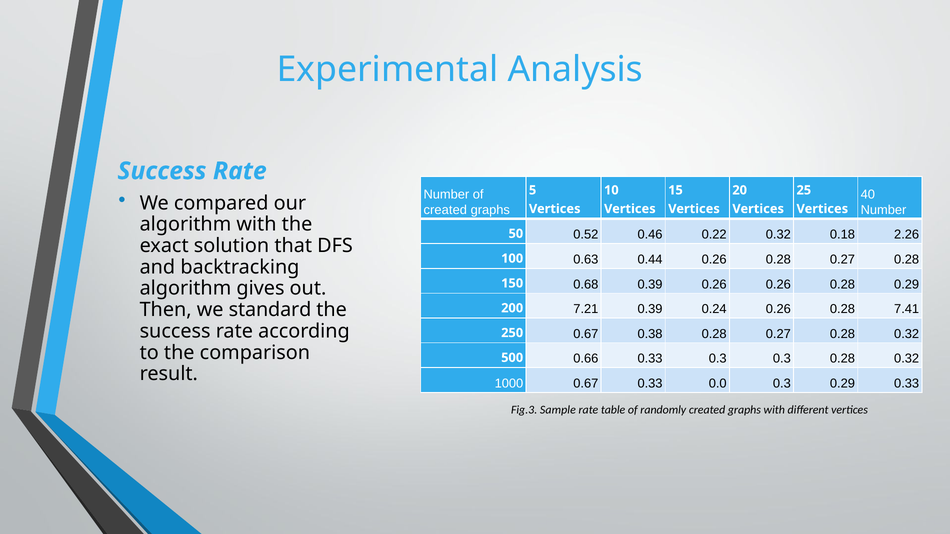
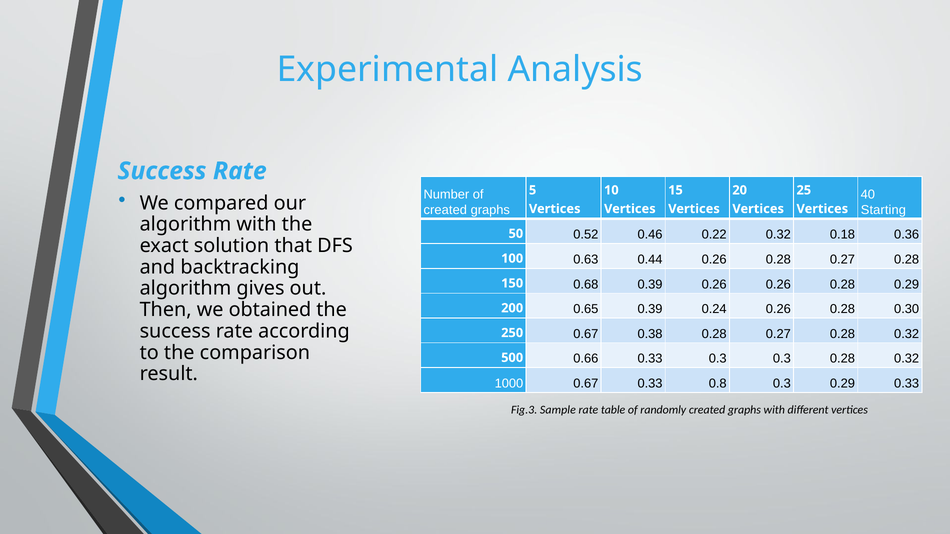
Number: Number -> Starting (883, 210)
2.26: 2.26 -> 0.36 (907, 235)
standard: standard -> obtained (270, 310)
7.21: 7.21 -> 0.65 (586, 309)
7.41: 7.41 -> 0.30 (907, 309)
0.0: 0.0 -> 0.8 (718, 384)
